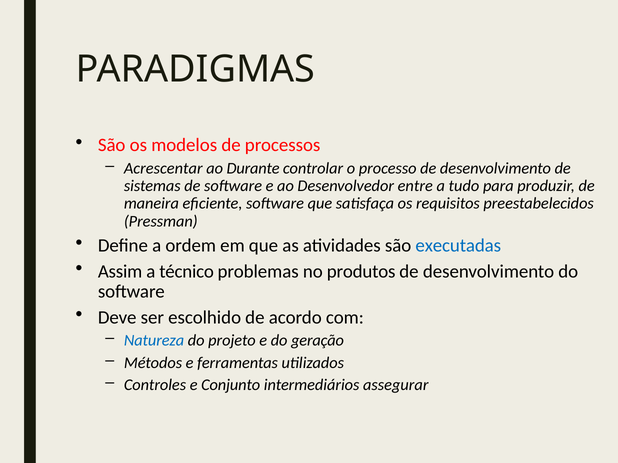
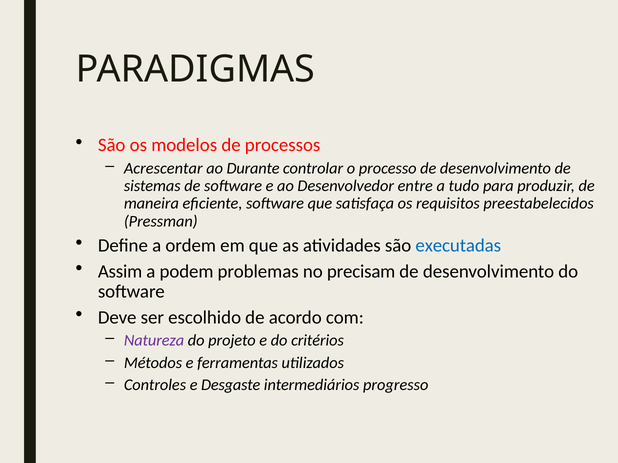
técnico: técnico -> podem (187, 272)
produtos: produtos -> precisam (361, 272)
Natureza colour: blue -> purple (154, 341)
geração: geração -> critérios (317, 341)
Conjunto: Conjunto -> Desgaste (231, 385)
assegurar: assegurar -> progresso (396, 385)
